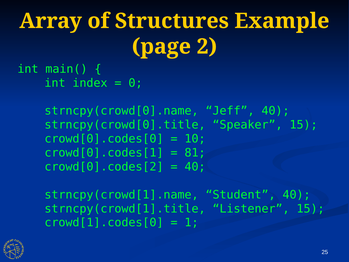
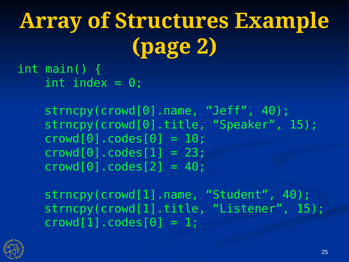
81: 81 -> 23 (195, 153)
